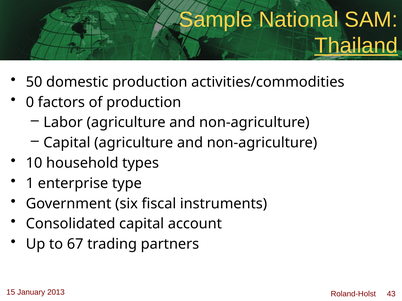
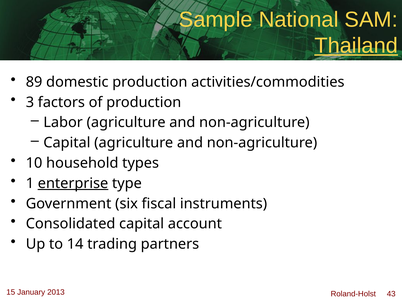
50: 50 -> 89 (34, 82)
0: 0 -> 3 (30, 102)
enterprise underline: none -> present (73, 184)
67: 67 -> 14 (75, 245)
